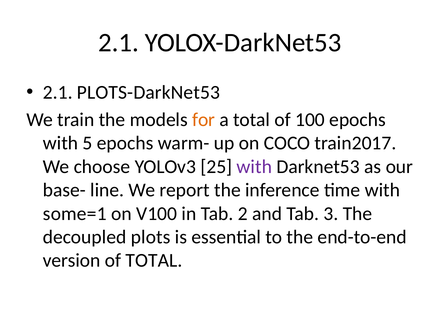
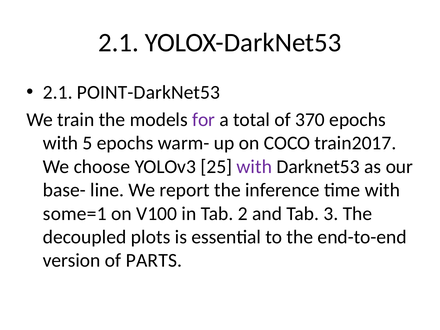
PLOTS-DarkNet53: PLOTS-DarkNet53 -> POINT-DarkNet53 (149, 92)
for colour: orange -> purple (204, 120)
100: 100 -> 370 (310, 120)
of TOTAL: TOTAL -> PARTS (154, 261)
